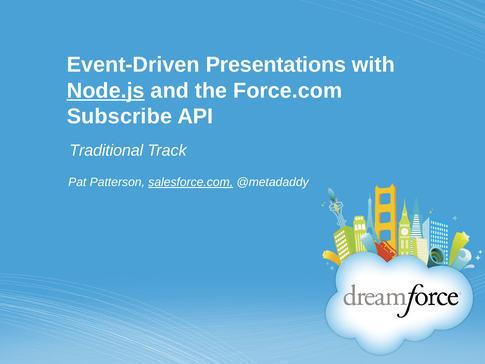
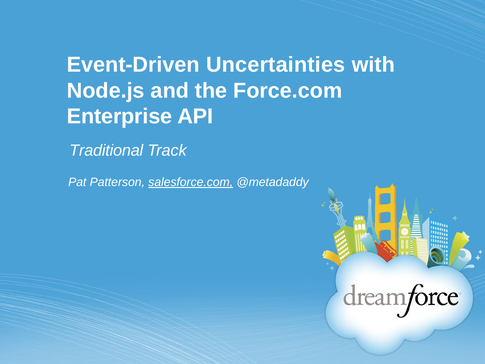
Presentations: Presentations -> Uncertainties (276, 65)
Node.js underline: present -> none (106, 91)
Subscribe: Subscribe -> Enterprise (120, 116)
